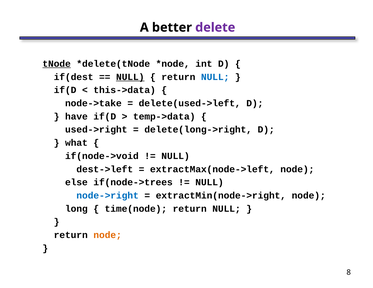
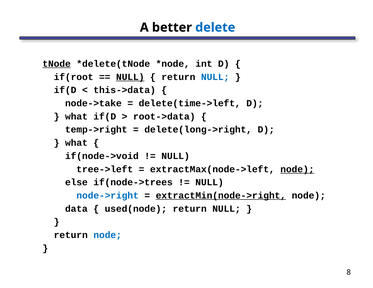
delete colour: purple -> blue (215, 27)
if(dest: if(dest -> if(root (74, 77)
delete(used->left: delete(used->left -> delete(time->left (190, 103)
have: have -> what (76, 117)
temp->data: temp->data -> root->data (164, 117)
used->right: used->right -> temp->right (96, 130)
dest->left: dest->left -> tree->left (105, 169)
node underline: none -> present (297, 169)
extractMin(node->right underline: none -> present (221, 196)
long: long -> data (76, 209)
time(node: time(node -> used(node (136, 209)
node colour: orange -> blue (108, 235)
